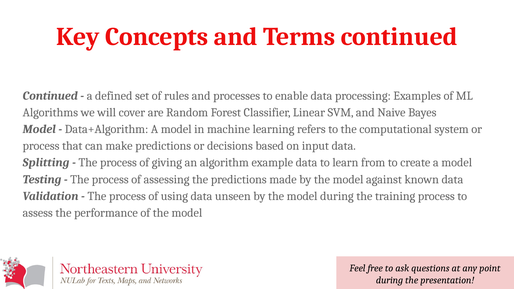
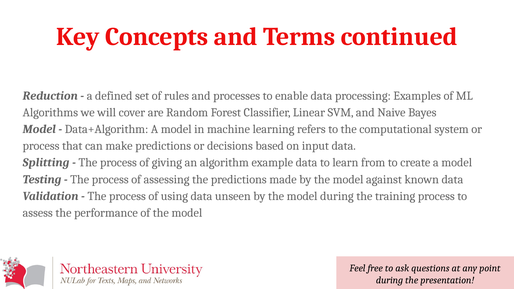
Continued: Continued -> Reduction (50, 96)
